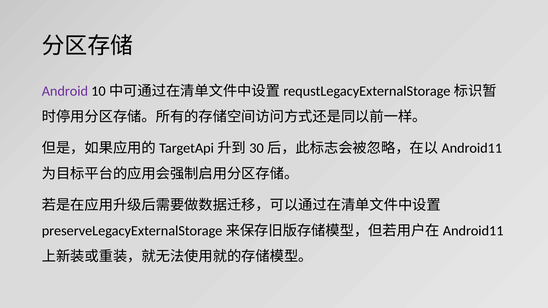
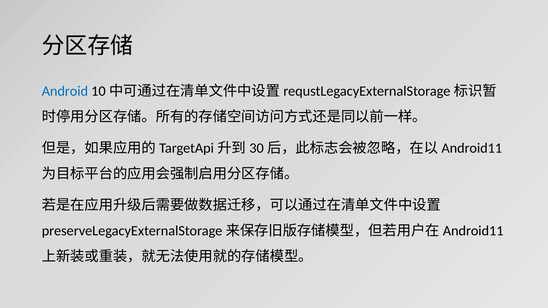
Android colour: purple -> blue (65, 91)
